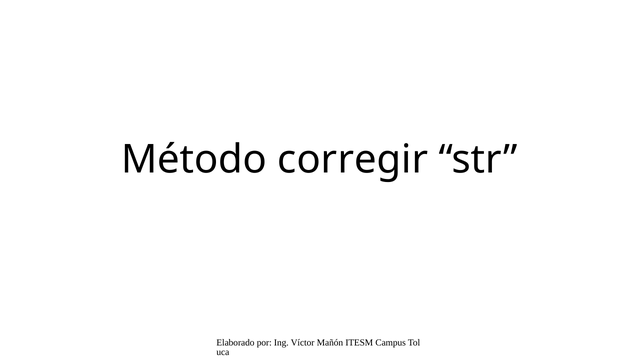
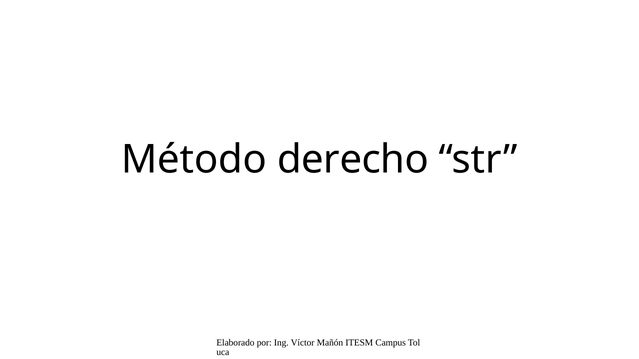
corregir: corregir -> derecho (353, 160)
